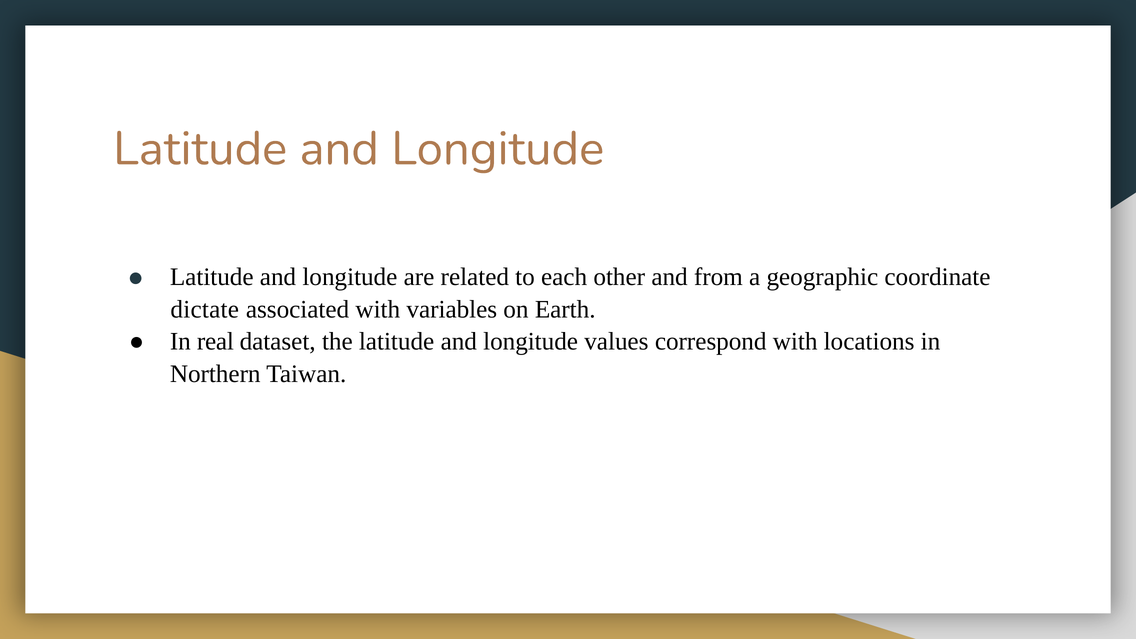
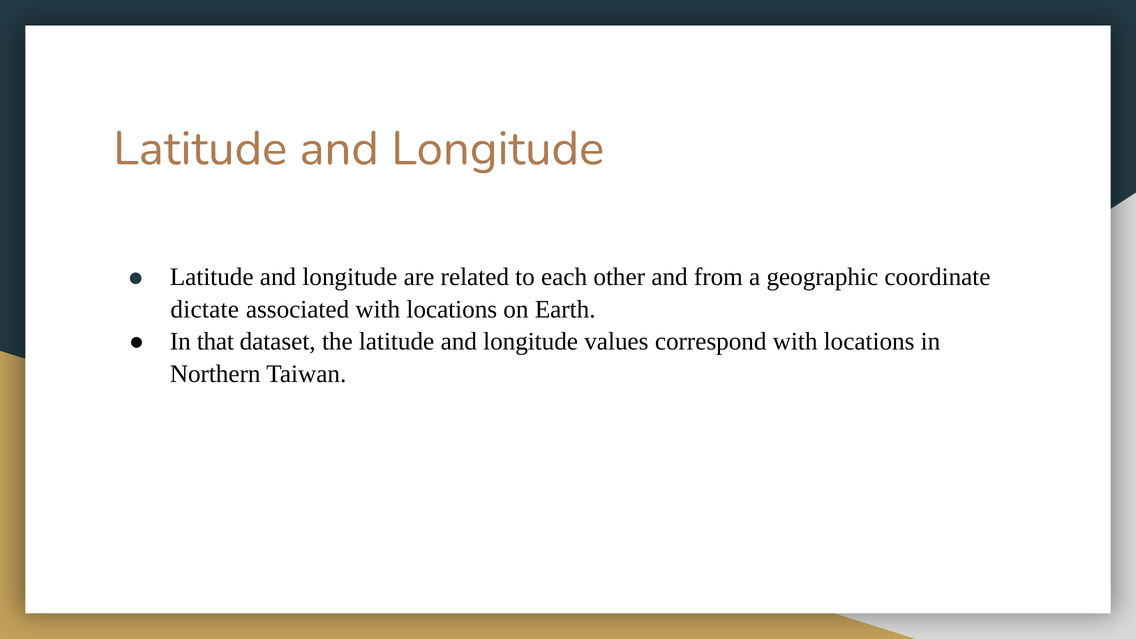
associated with variables: variables -> locations (452, 309)
real: real -> that (215, 342)
